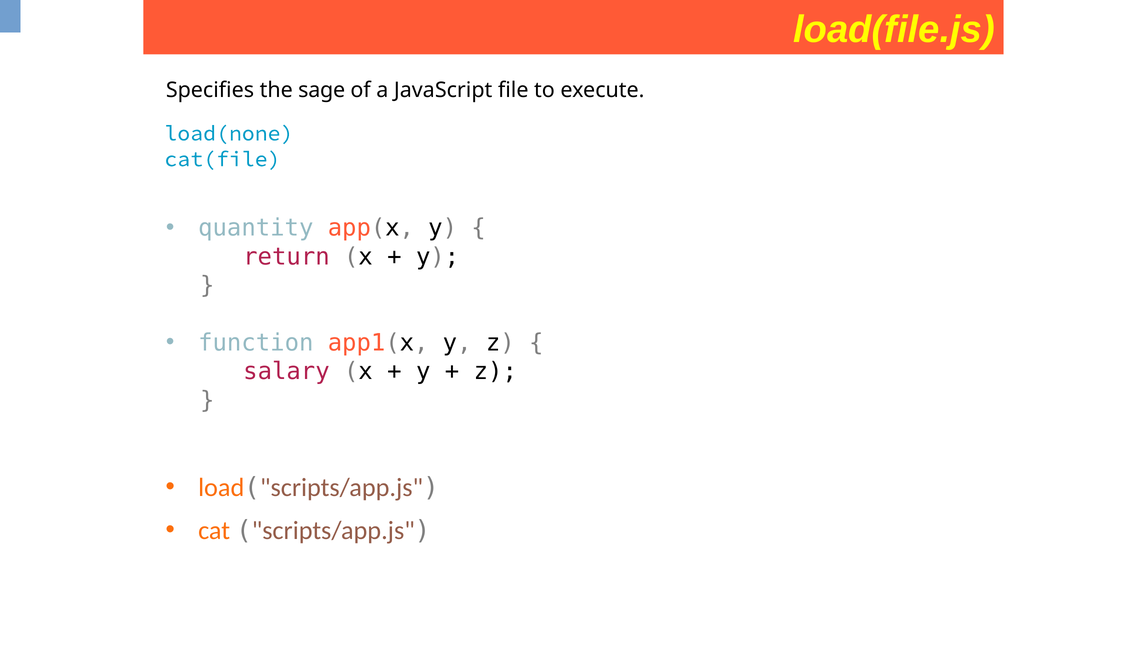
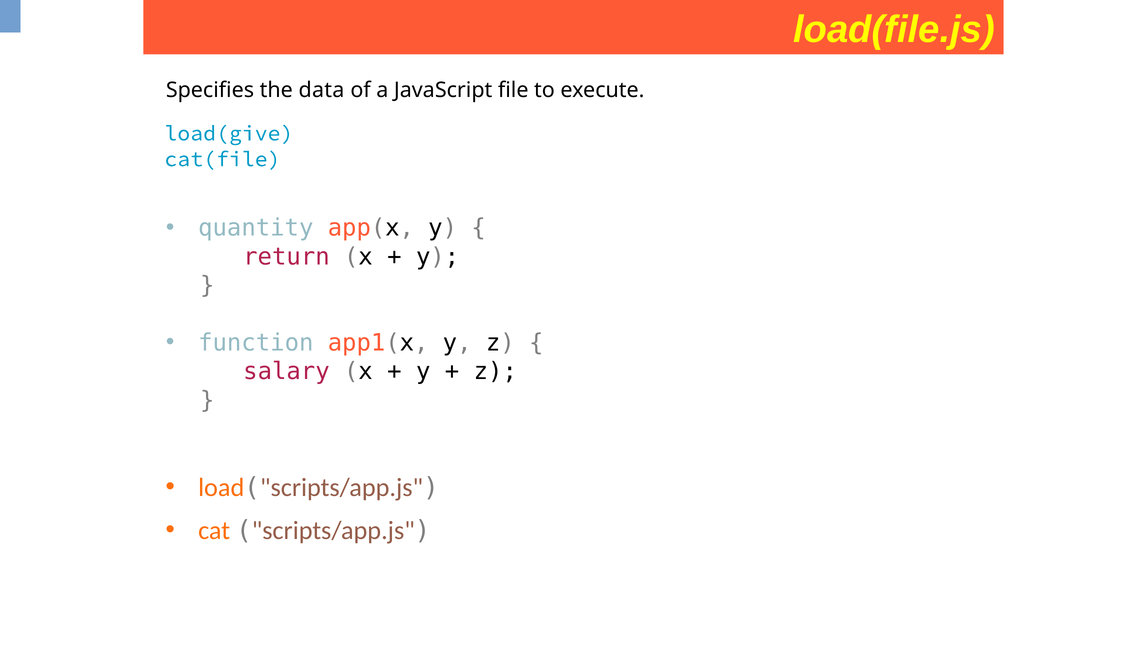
sage: sage -> data (321, 90)
load(none: load(none -> load(give (229, 133)
